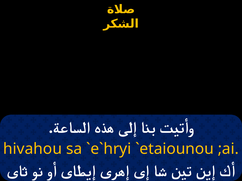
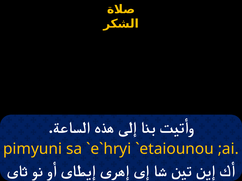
hivahou: hivahou -> pimyuni (33, 149)
